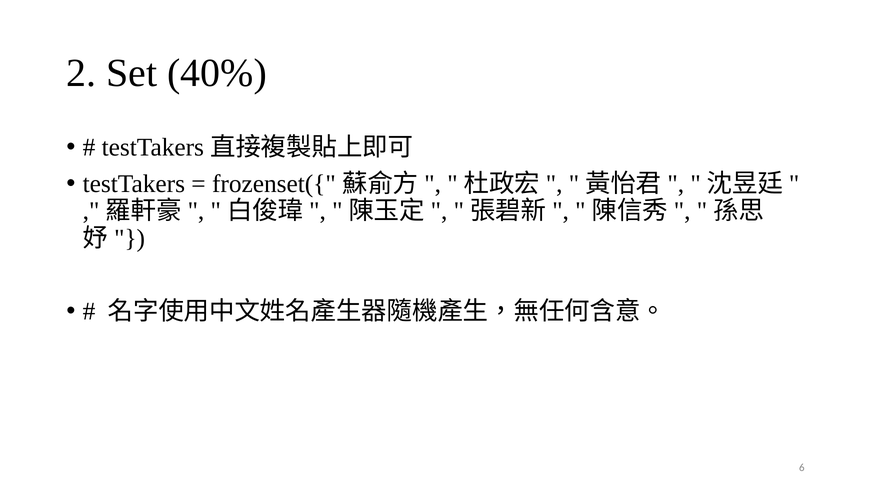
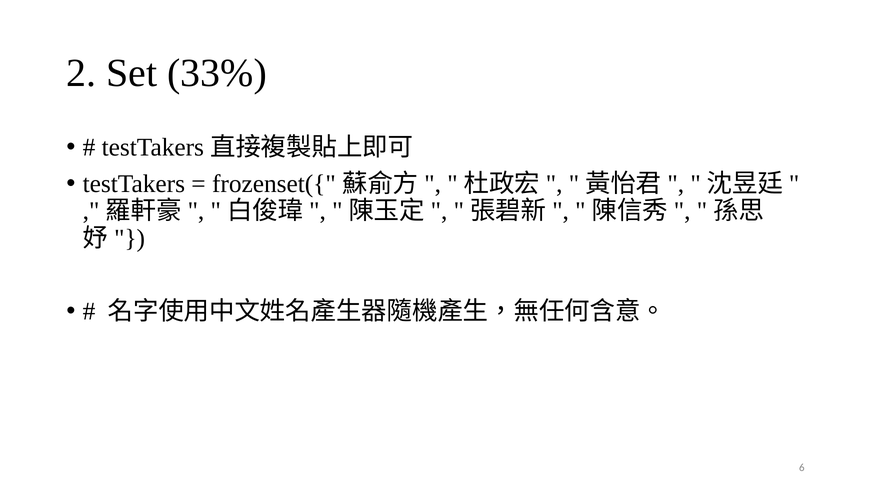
40%: 40% -> 33% (217, 73)
